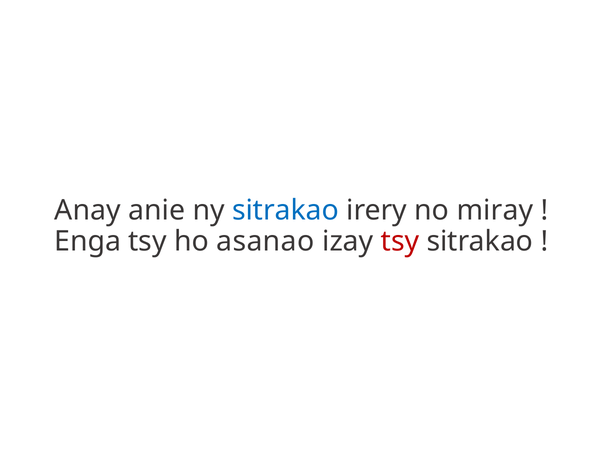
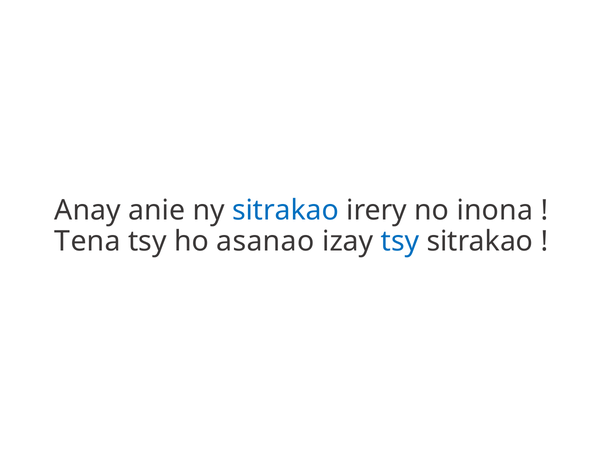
miray: miray -> inona (495, 211)
Enga: Enga -> Tena (88, 241)
tsy colour: red -> blue (400, 241)
